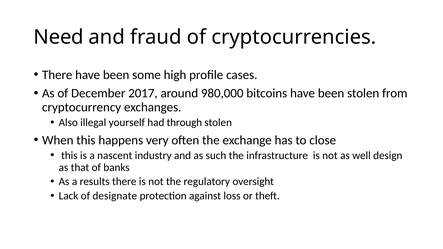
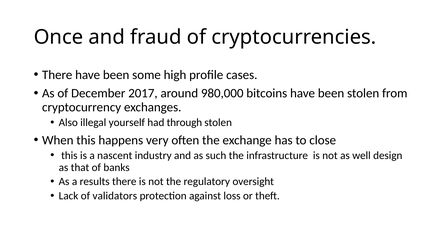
Need: Need -> Once (59, 37)
designate: designate -> validators (115, 196)
